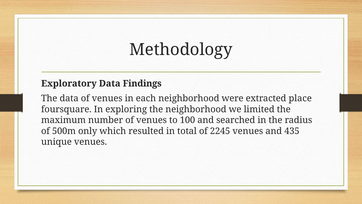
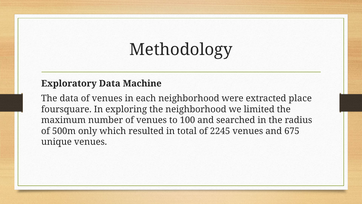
Findings: Findings -> Machine (142, 83)
435: 435 -> 675 (292, 131)
